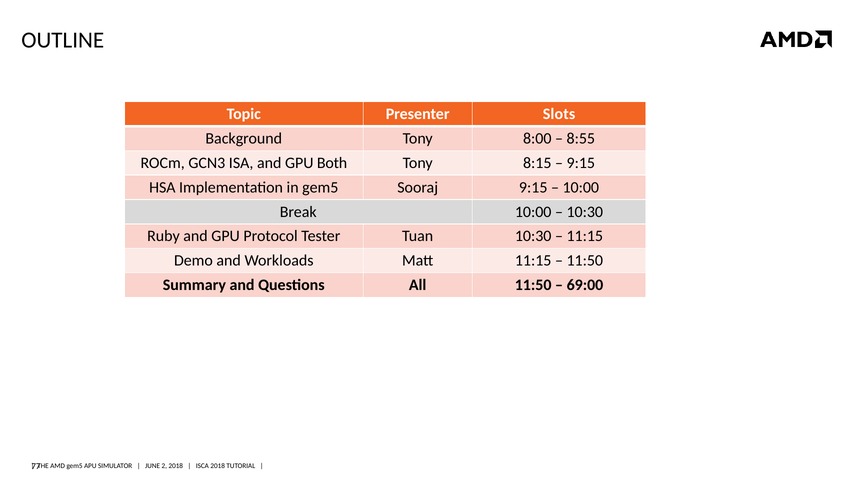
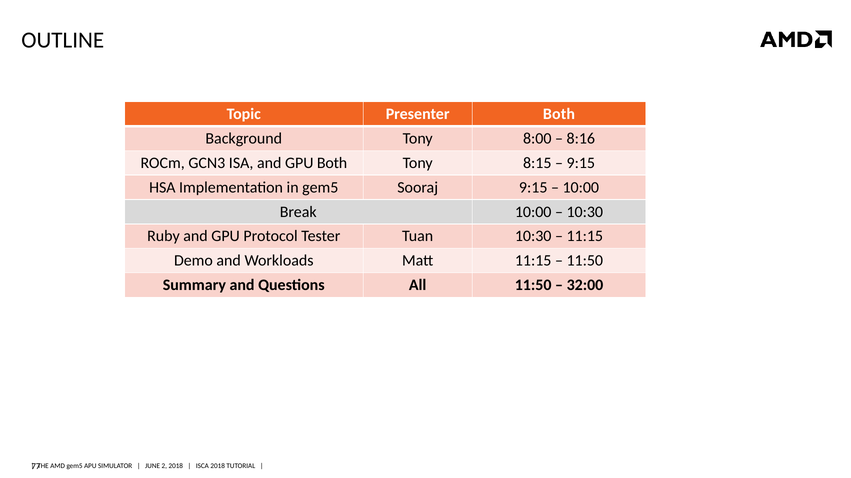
Presenter Slots: Slots -> Both (559, 114)
8:55: 8:55 -> 8:16 (581, 139)
69:00: 69:00 -> 32:00 (585, 285)
